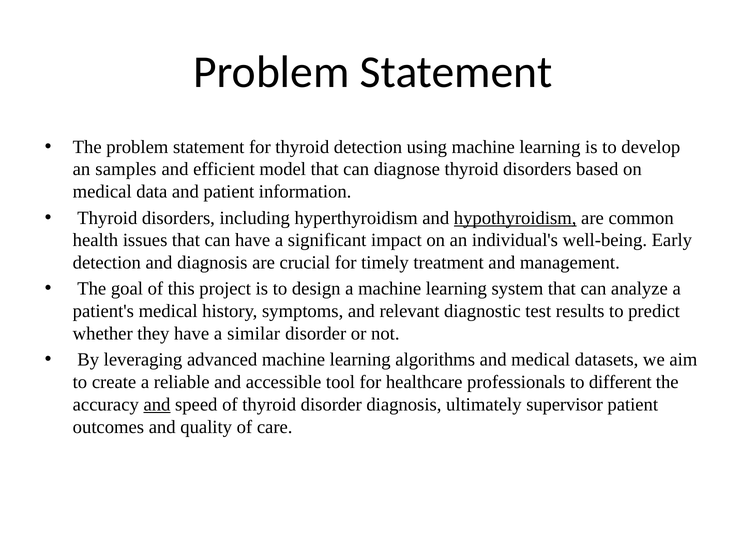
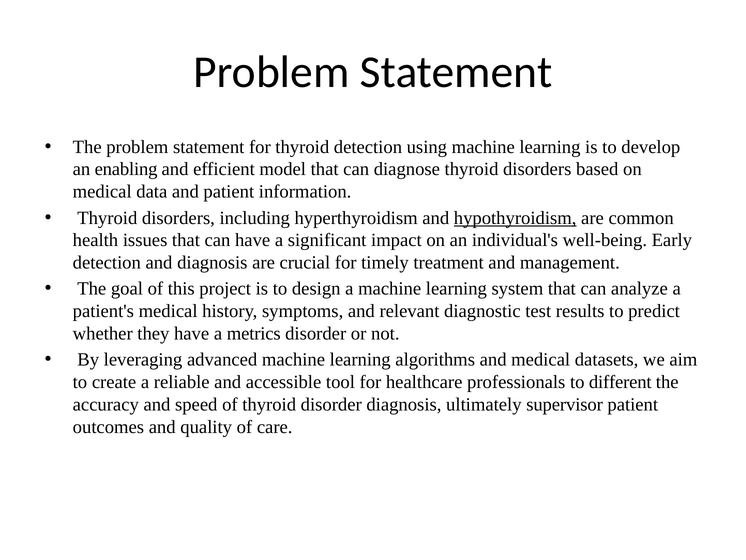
samples: samples -> enabling (126, 169)
similar: similar -> metrics (254, 333)
and underline: present -> none (157, 404)
